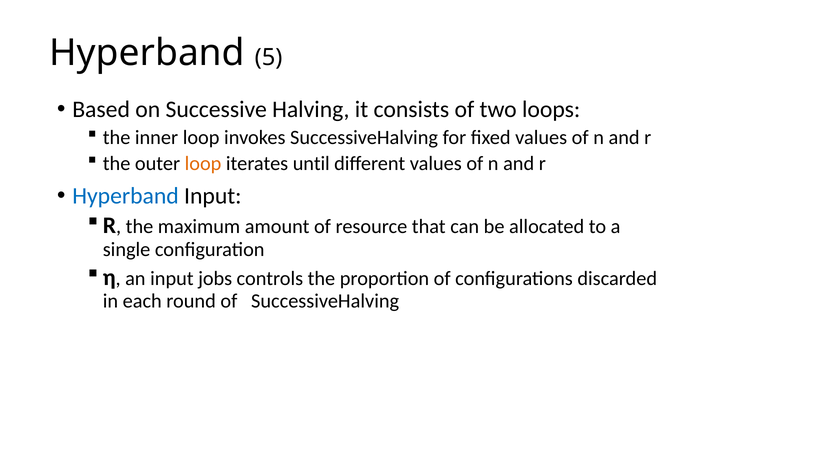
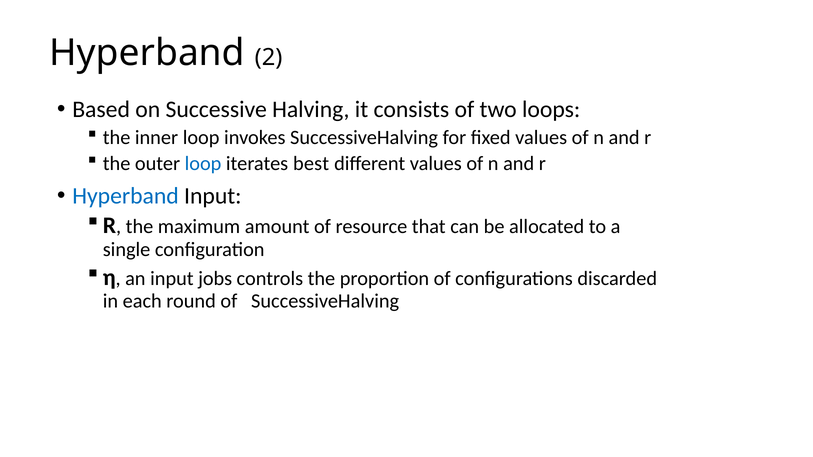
5: 5 -> 2 (269, 58)
loop colour: orange -> blue (203, 164)
until: until -> best (311, 164)
